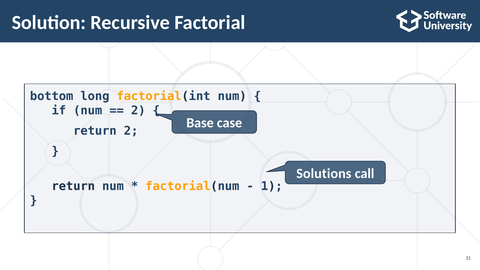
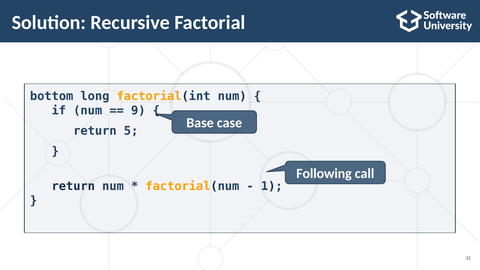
2: 2 -> 9 (138, 111)
return 2: 2 -> 5 (131, 131)
Solutions: Solutions -> Following (324, 174)
